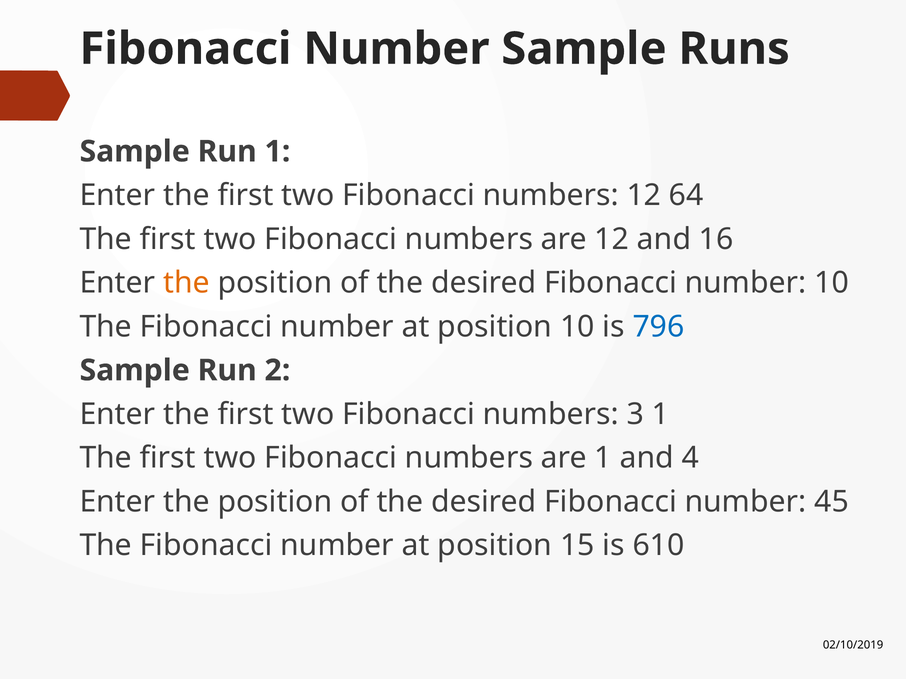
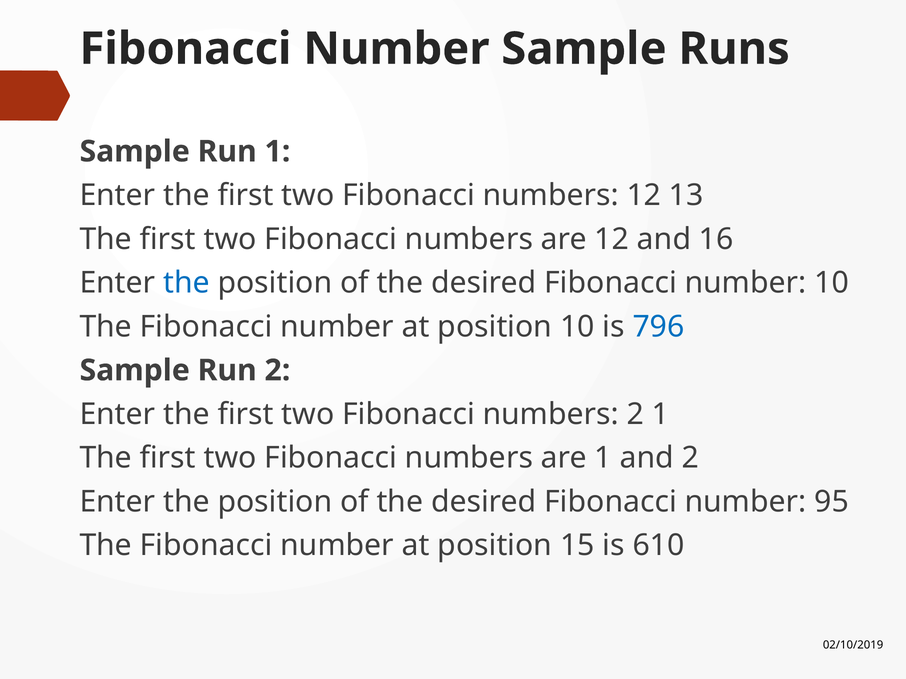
64: 64 -> 13 (686, 195)
the colour: orange -> blue (186, 283)
numbers 3: 3 -> 2 (635, 414)
and 4: 4 -> 2 (690, 458)
45: 45 -> 95 (832, 502)
